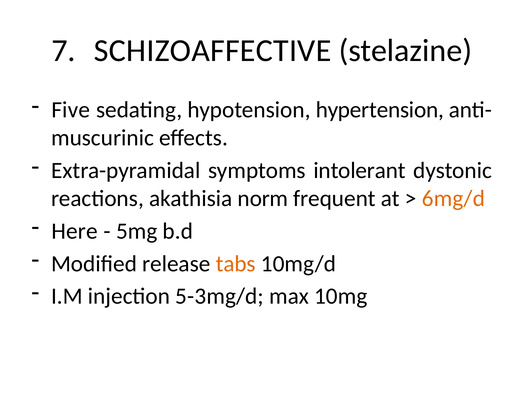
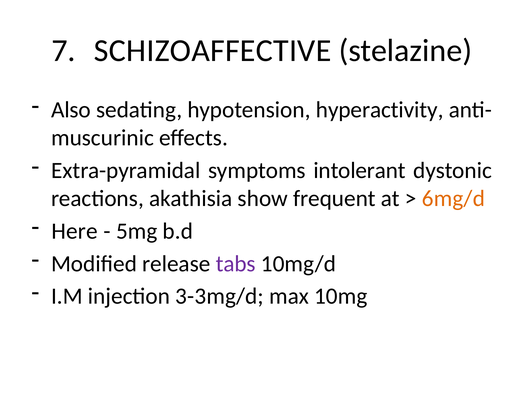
Five: Five -> Also (71, 110)
hypertension: hypertension -> hyperactivity (380, 110)
norm: norm -> show (263, 198)
tabs colour: orange -> purple (236, 264)
5-3mg/d: 5-3mg/d -> 3-3mg/d (220, 296)
